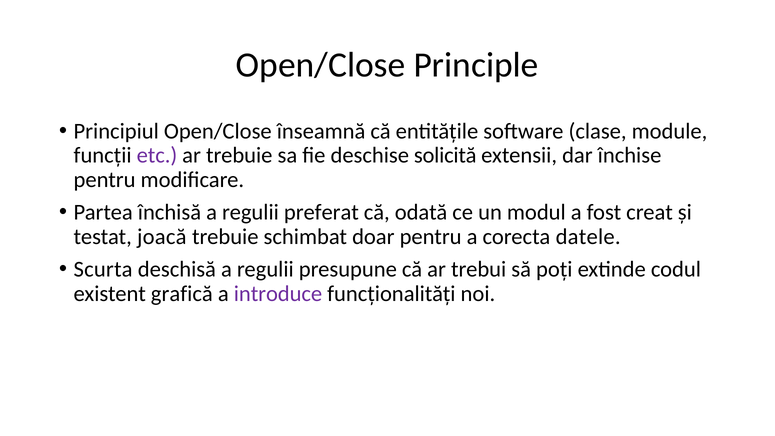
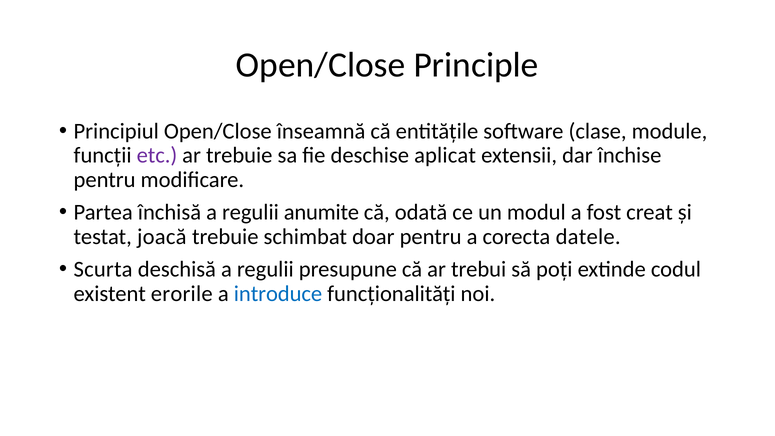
solicită: solicită -> aplicat (445, 155)
preferat: preferat -> anumite (321, 212)
grafică: grafică -> erorile (182, 294)
introduce colour: purple -> blue (278, 294)
